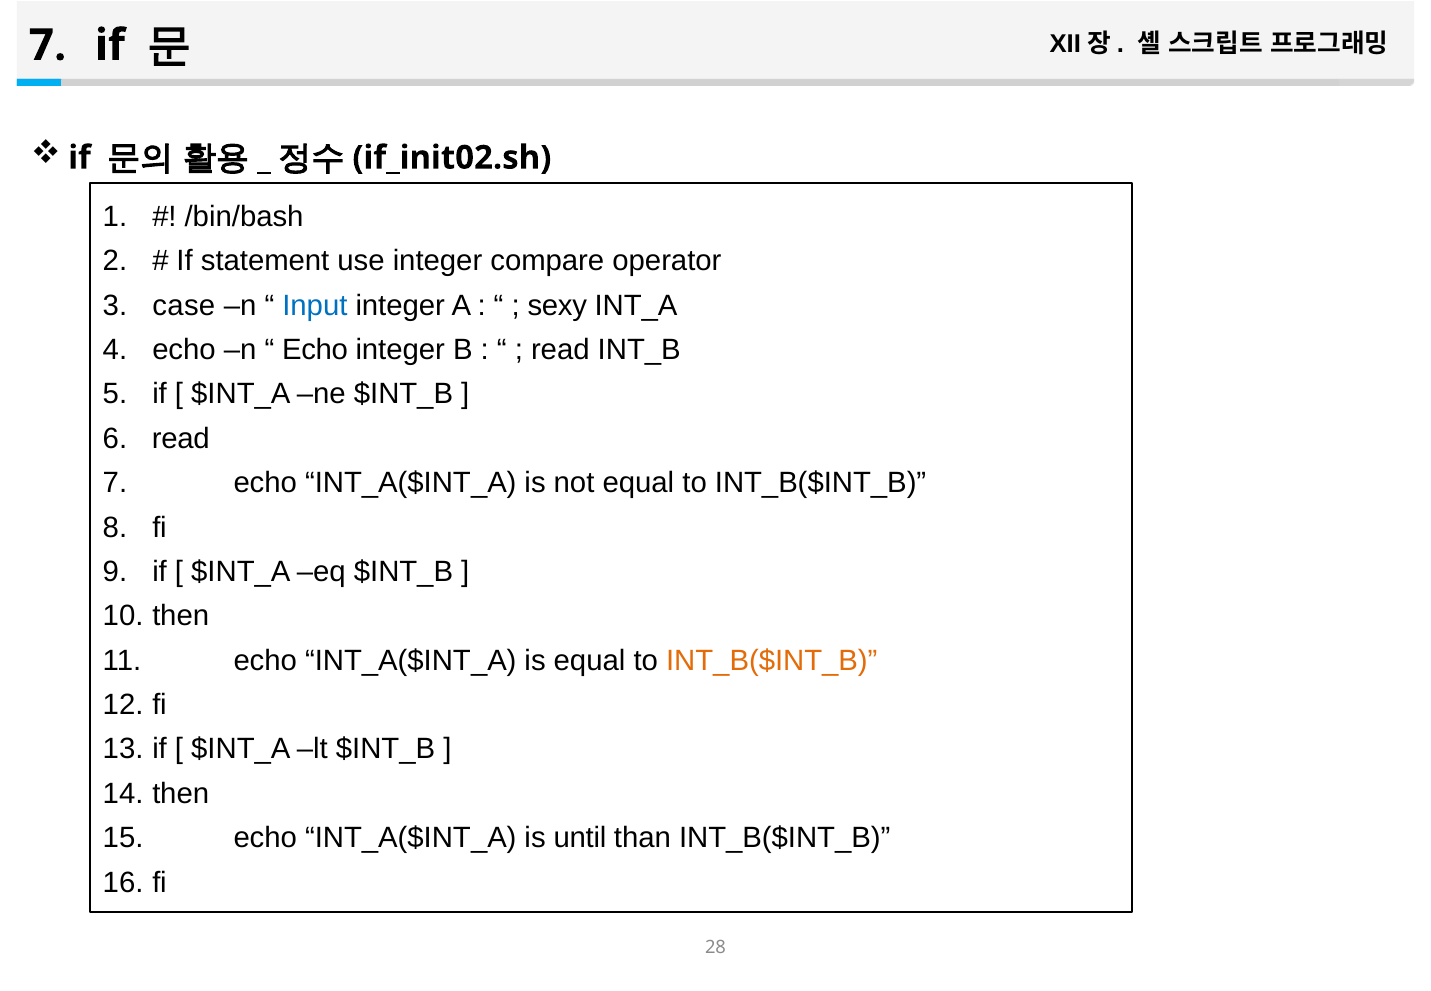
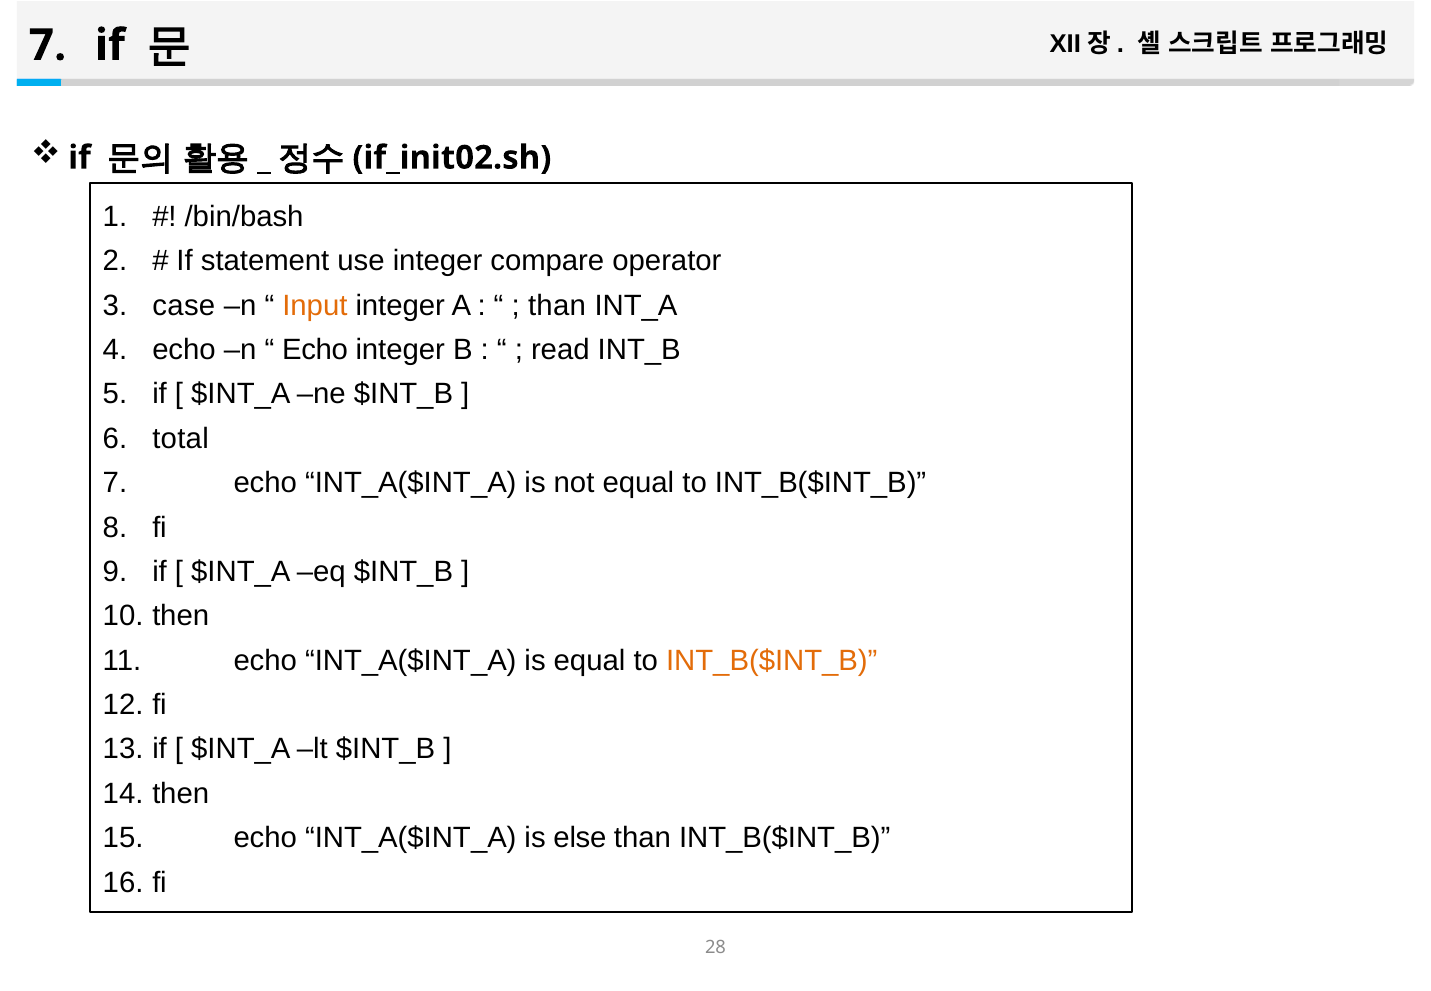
Input colour: blue -> orange (315, 306)
sexy: sexy -> than (557, 306)
read: read -> total (181, 439)
until: until -> else (580, 838)
